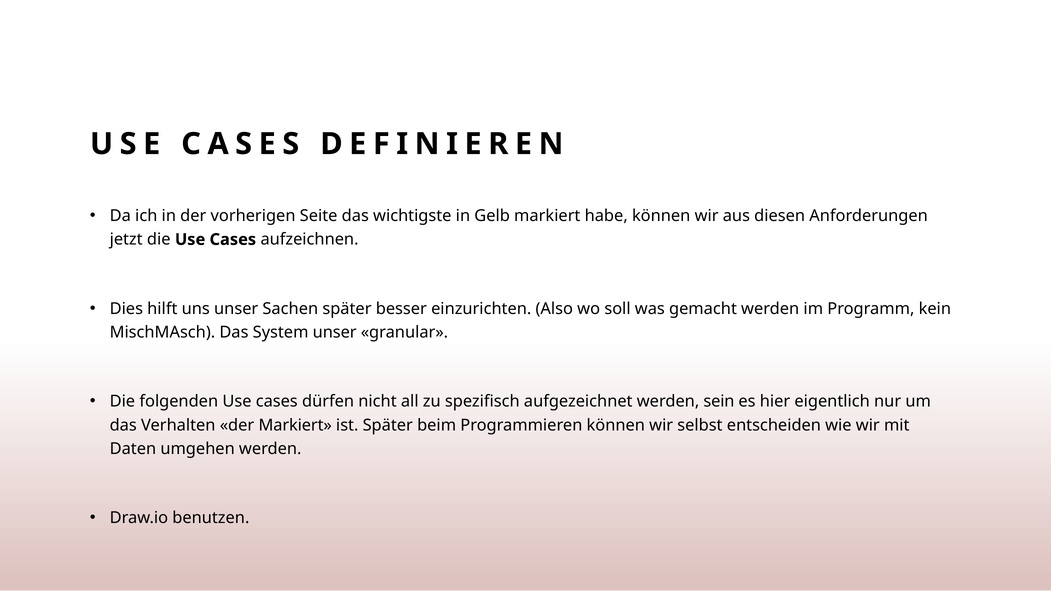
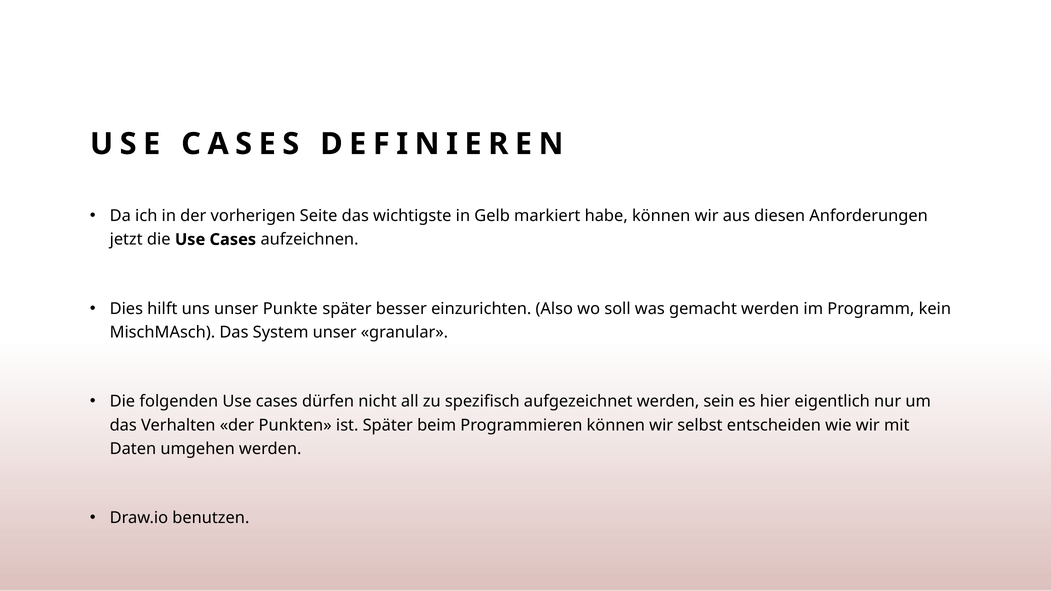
Sachen: Sachen -> Punkte (290, 309)
der Markiert: Markiert -> Punkten (295, 425)
